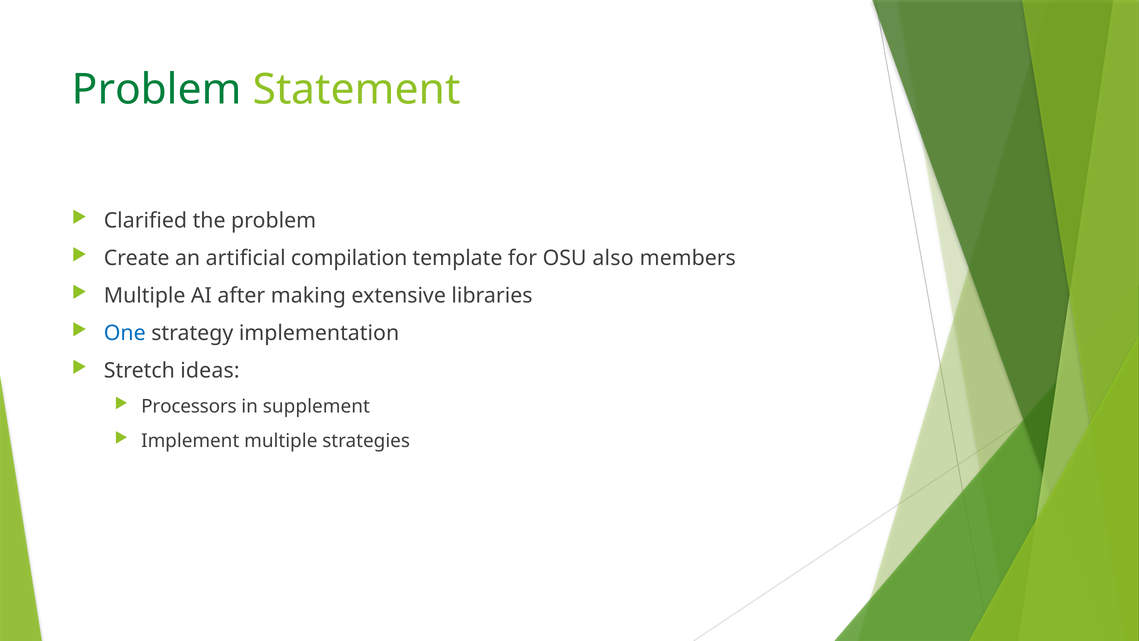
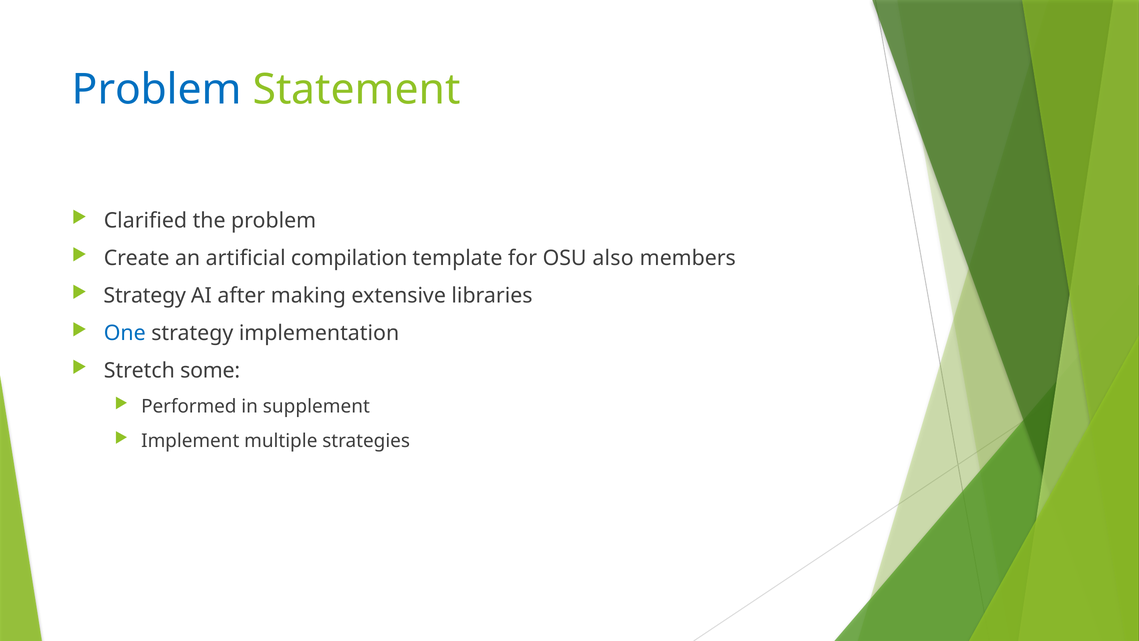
Problem colour: green -> blue (157, 90)
Multiple: Multiple -> Strategy (145, 295)
ideas: ideas -> some (210, 370)
Processors: Processors -> Performed (189, 406)
